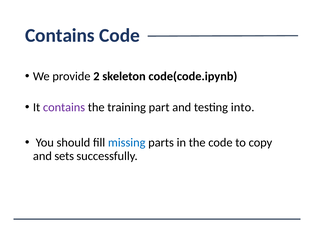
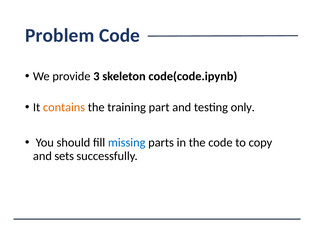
Contains: Contains -> Problem (60, 36)
2: 2 -> 3 (96, 76)
contains colour: purple -> orange (64, 107)
into: into -> only (243, 107)
